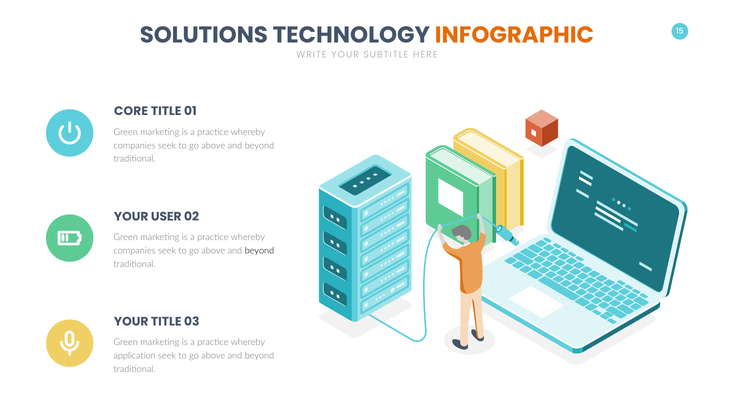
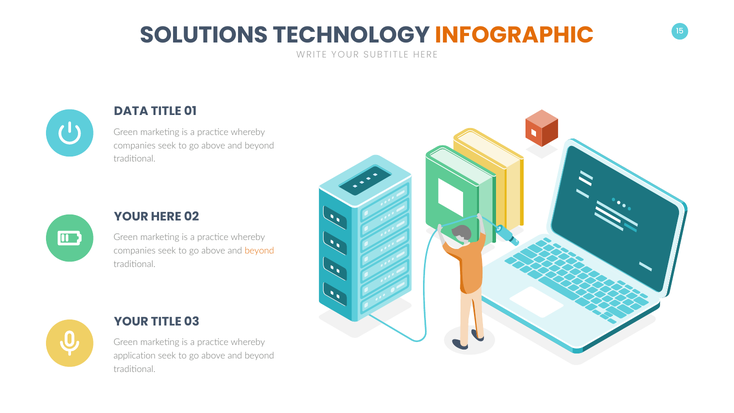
CORE: CORE -> DATA (131, 111)
YOUR USER: USER -> HERE (166, 217)
beyond colour: black -> orange (259, 251)
